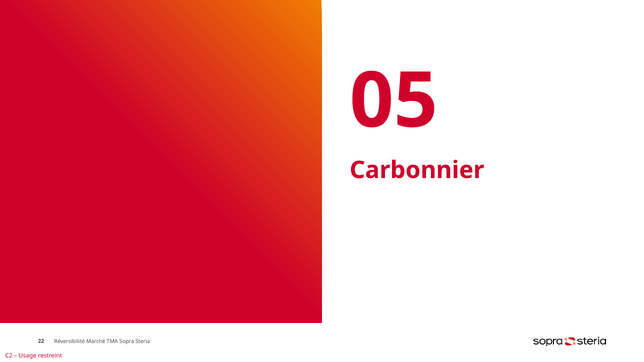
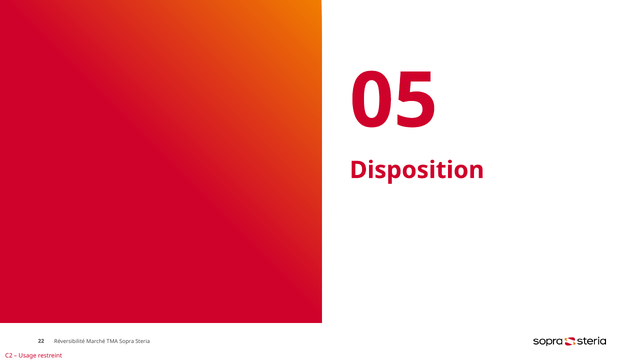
Carbonnier: Carbonnier -> Disposition (417, 170)
